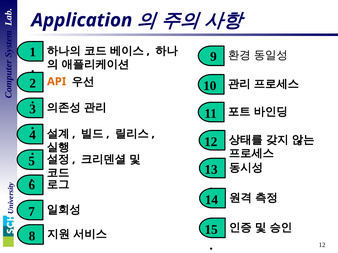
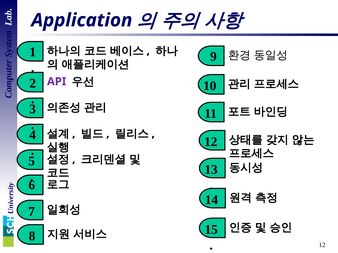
API colour: orange -> purple (57, 82)
